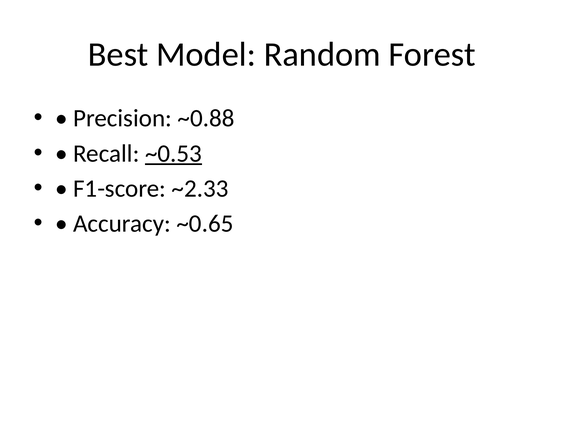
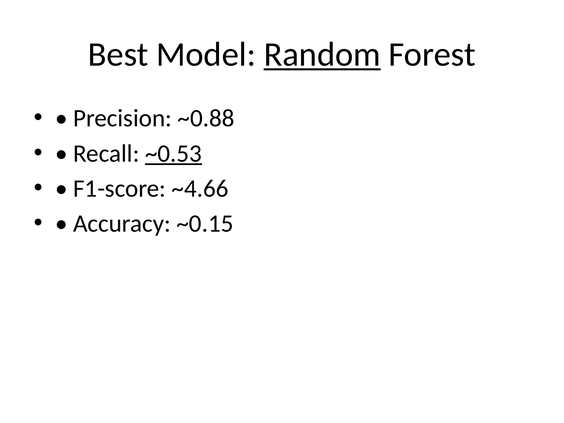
Random underline: none -> present (322, 55)
~2.33: ~2.33 -> ~4.66 (200, 189)
~0.65: ~0.65 -> ~0.15 (205, 224)
